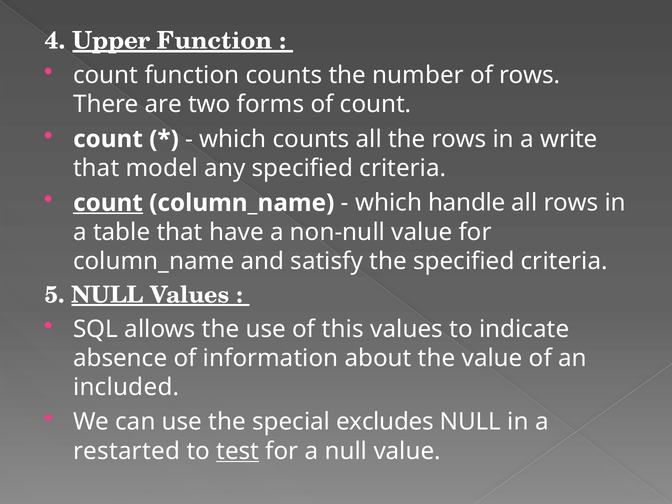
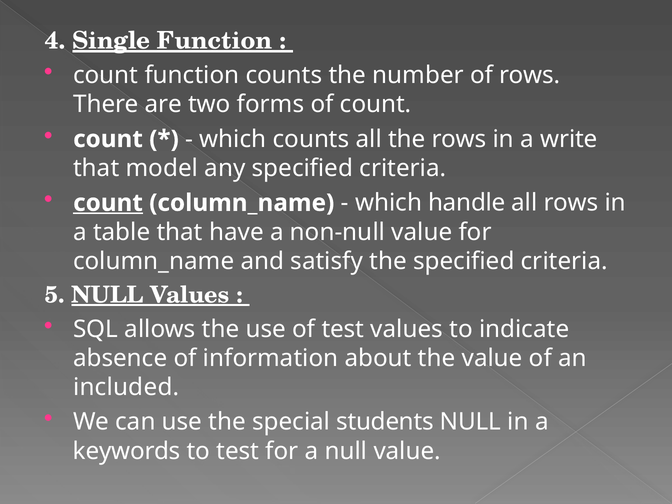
Upper: Upper -> Single (111, 41)
of this: this -> test (343, 329)
excludes: excludes -> students (385, 422)
restarted: restarted -> keywords (127, 451)
test underline: present -> none (238, 451)
